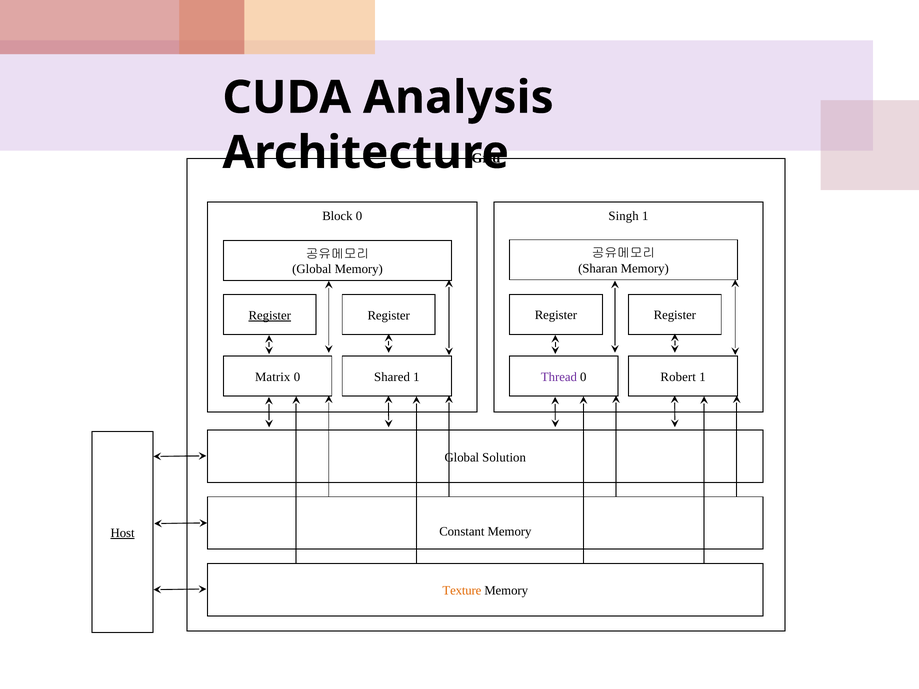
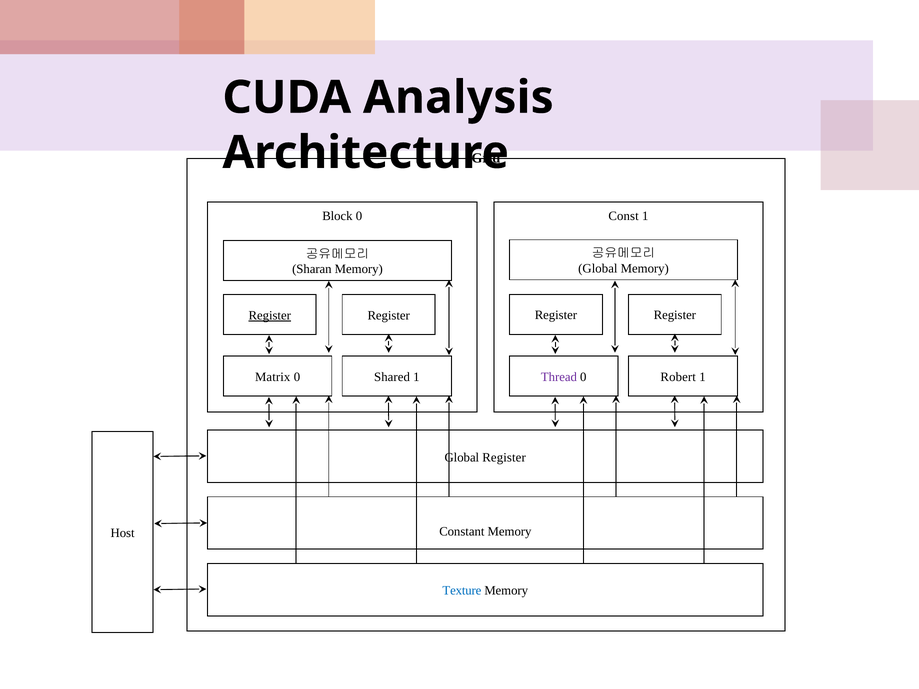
Singh: Singh -> Const (624, 216)
Sharan: Sharan -> Global (598, 268)
Global: Global -> Sharan (312, 269)
Global Solution: Solution -> Register (504, 457)
Host underline: present -> none (123, 533)
Texture colour: orange -> blue (462, 591)
